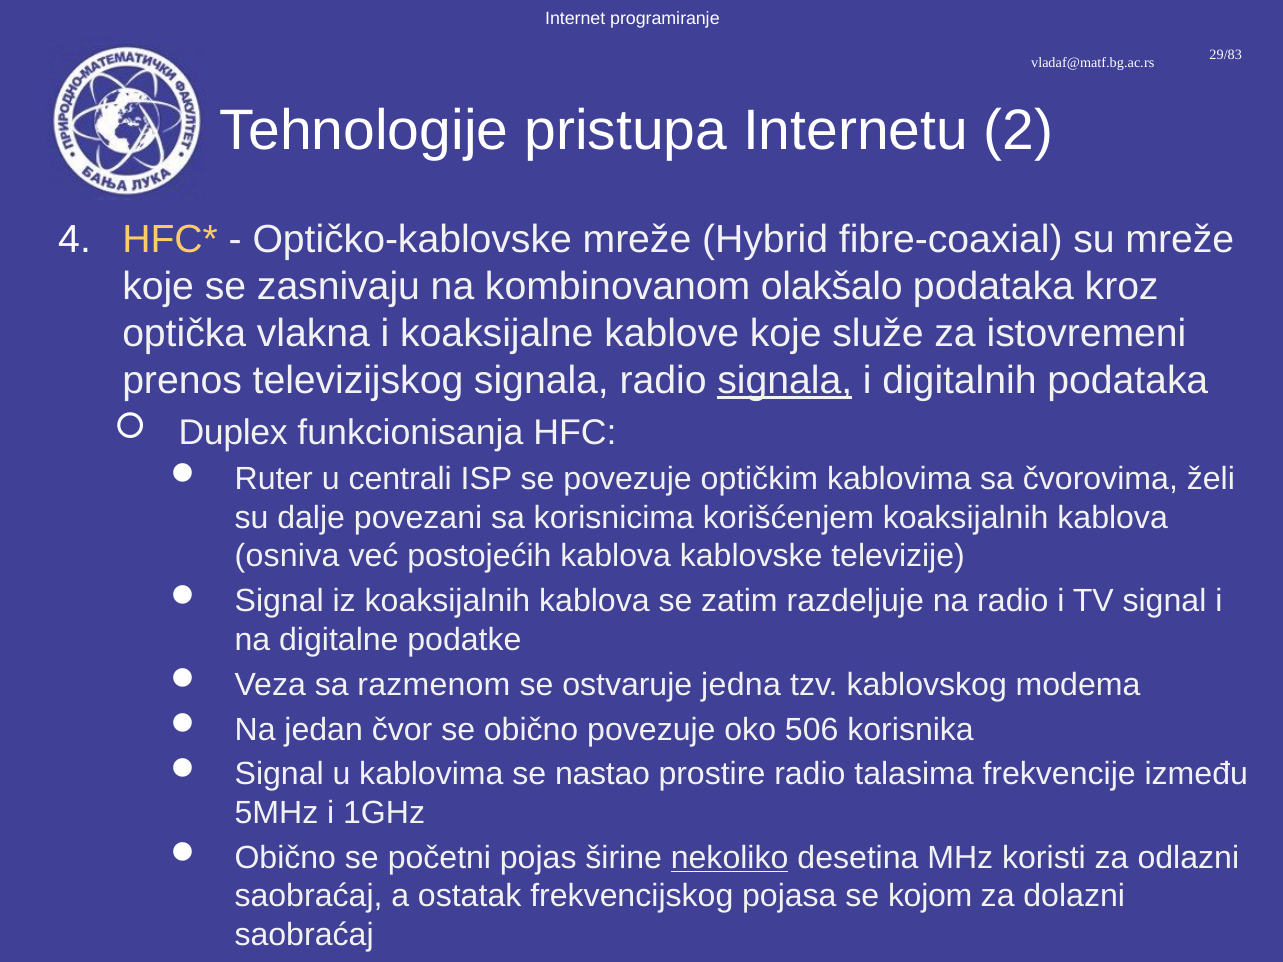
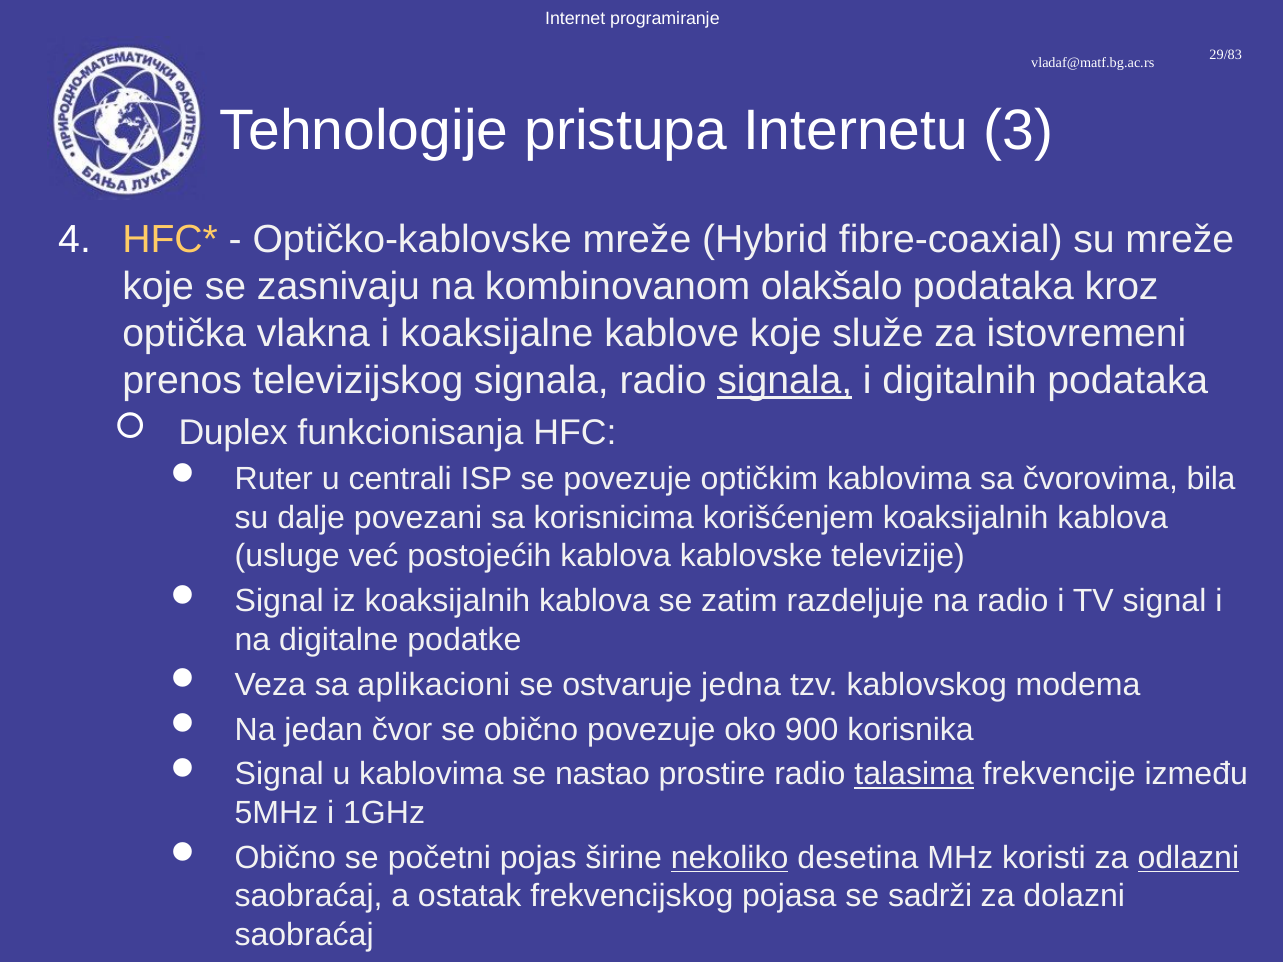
2: 2 -> 3 (1019, 131)
želi: želi -> bila (1211, 479)
osniva: osniva -> usluge (287, 556)
razmenom: razmenom -> aplikacioni (434, 685)
506: 506 -> 900 (812, 730)
talasima underline: none -> present (914, 775)
odlazni underline: none -> present (1188, 858)
kojom: kojom -> sadrži (930, 896)
